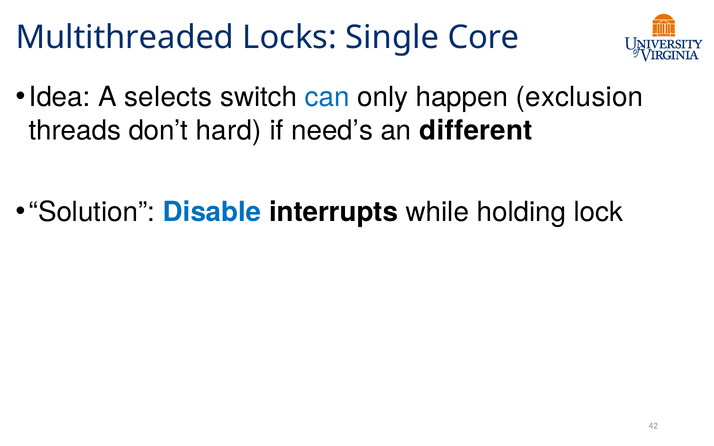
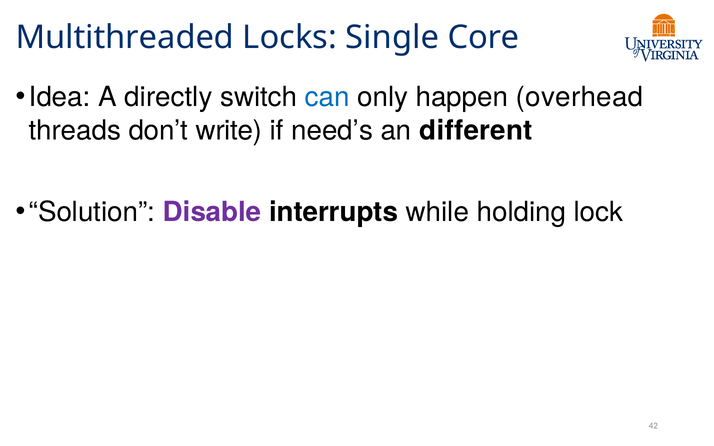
selects: selects -> directly (168, 97)
exclusion: exclusion -> overhead (580, 97)
hard: hard -> write (229, 130)
Disable colour: blue -> purple (212, 212)
